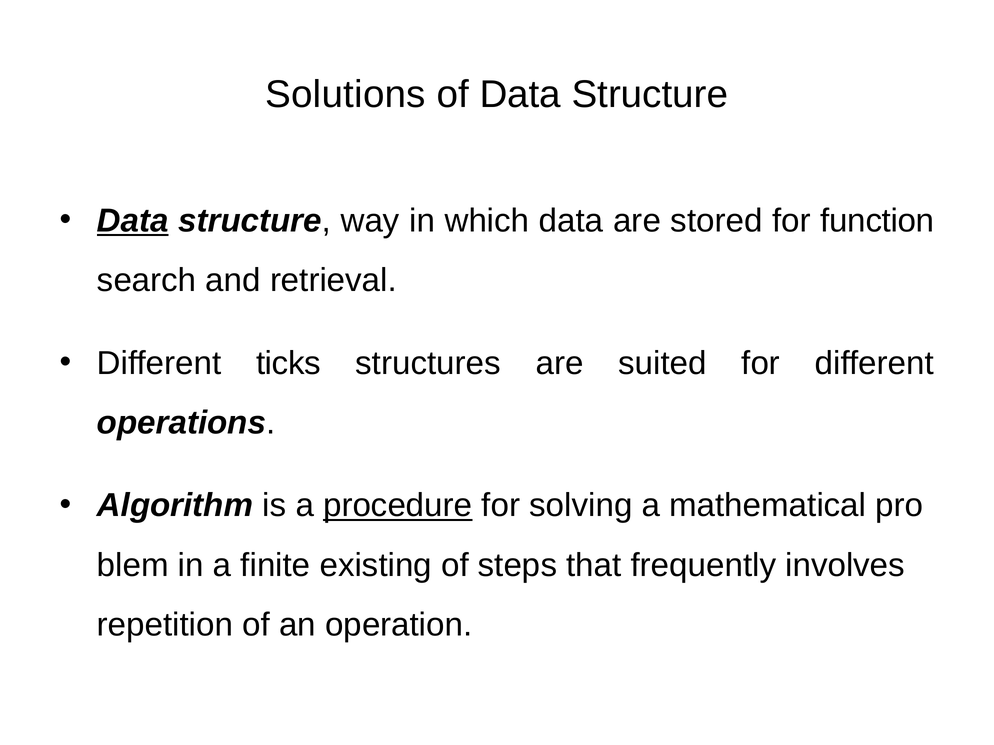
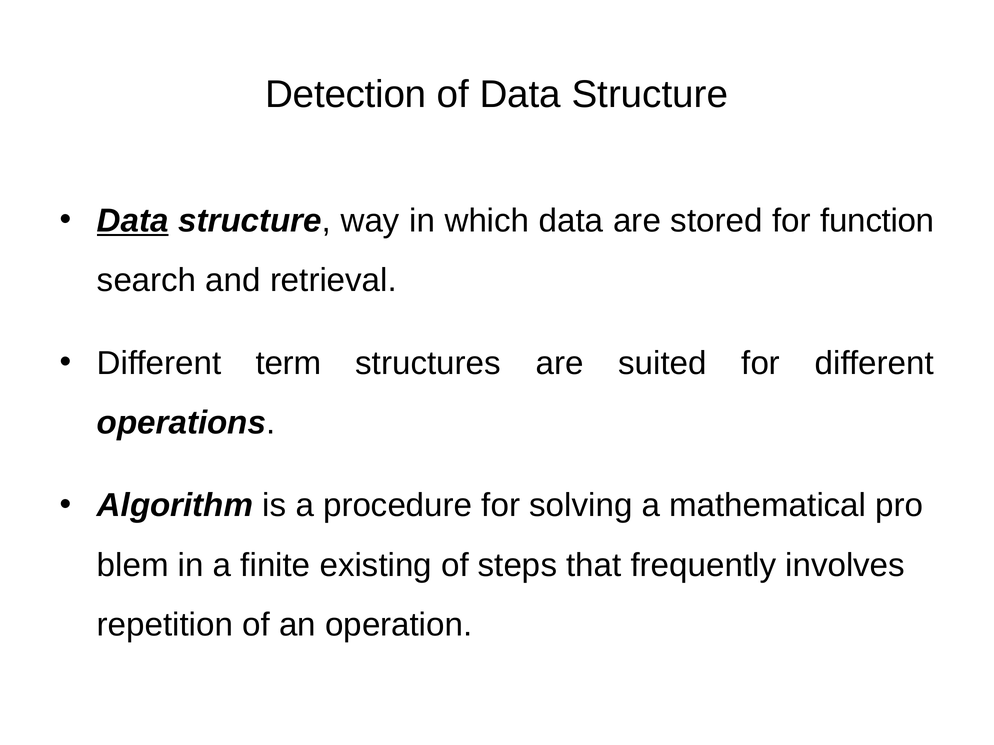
Solutions: Solutions -> Detection (346, 95)
ticks: ticks -> term (289, 363)
procedure underline: present -> none (398, 506)
